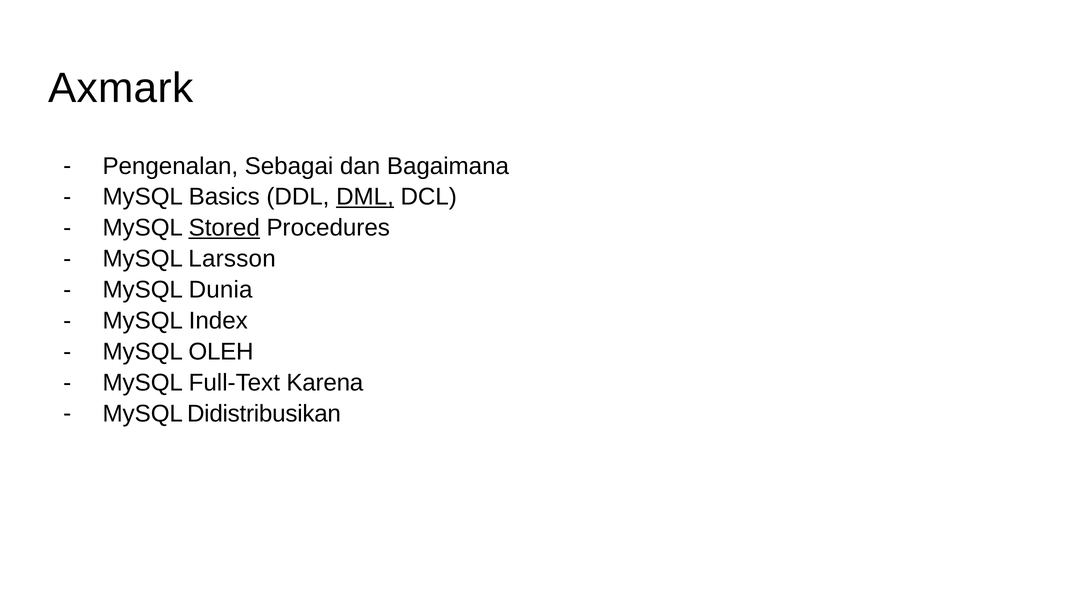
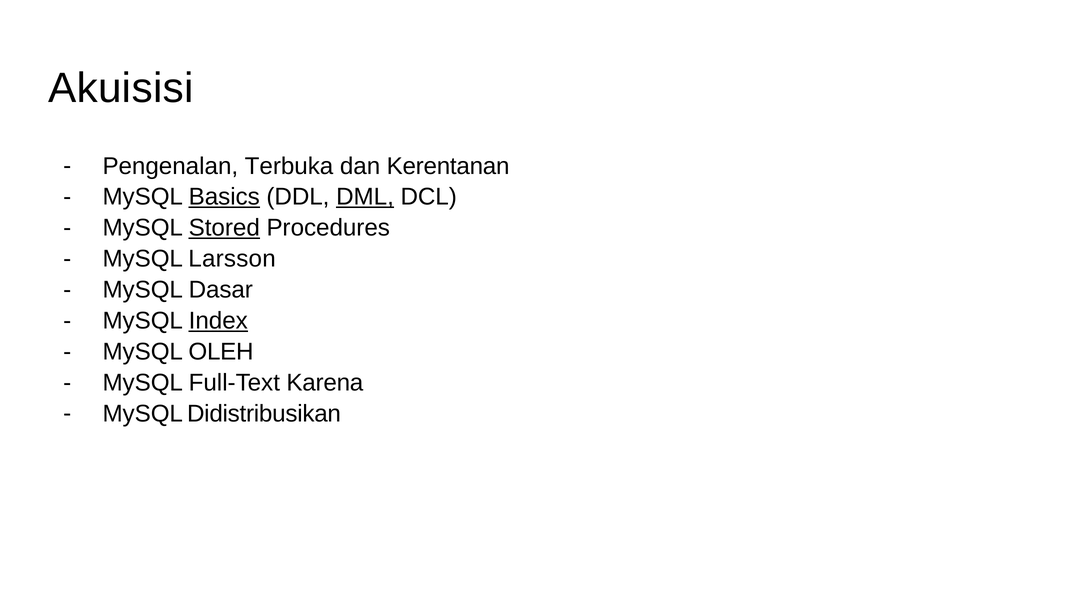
Axmark: Axmark -> Akuisisi (121, 88)
Sebagai: Sebagai -> Terbuka (289, 166)
Bagaimana: Bagaimana -> Kerentanan (448, 166)
Basics underline: none -> present (224, 197)
Dunia: Dunia -> Dasar (221, 290)
Index underline: none -> present (218, 321)
